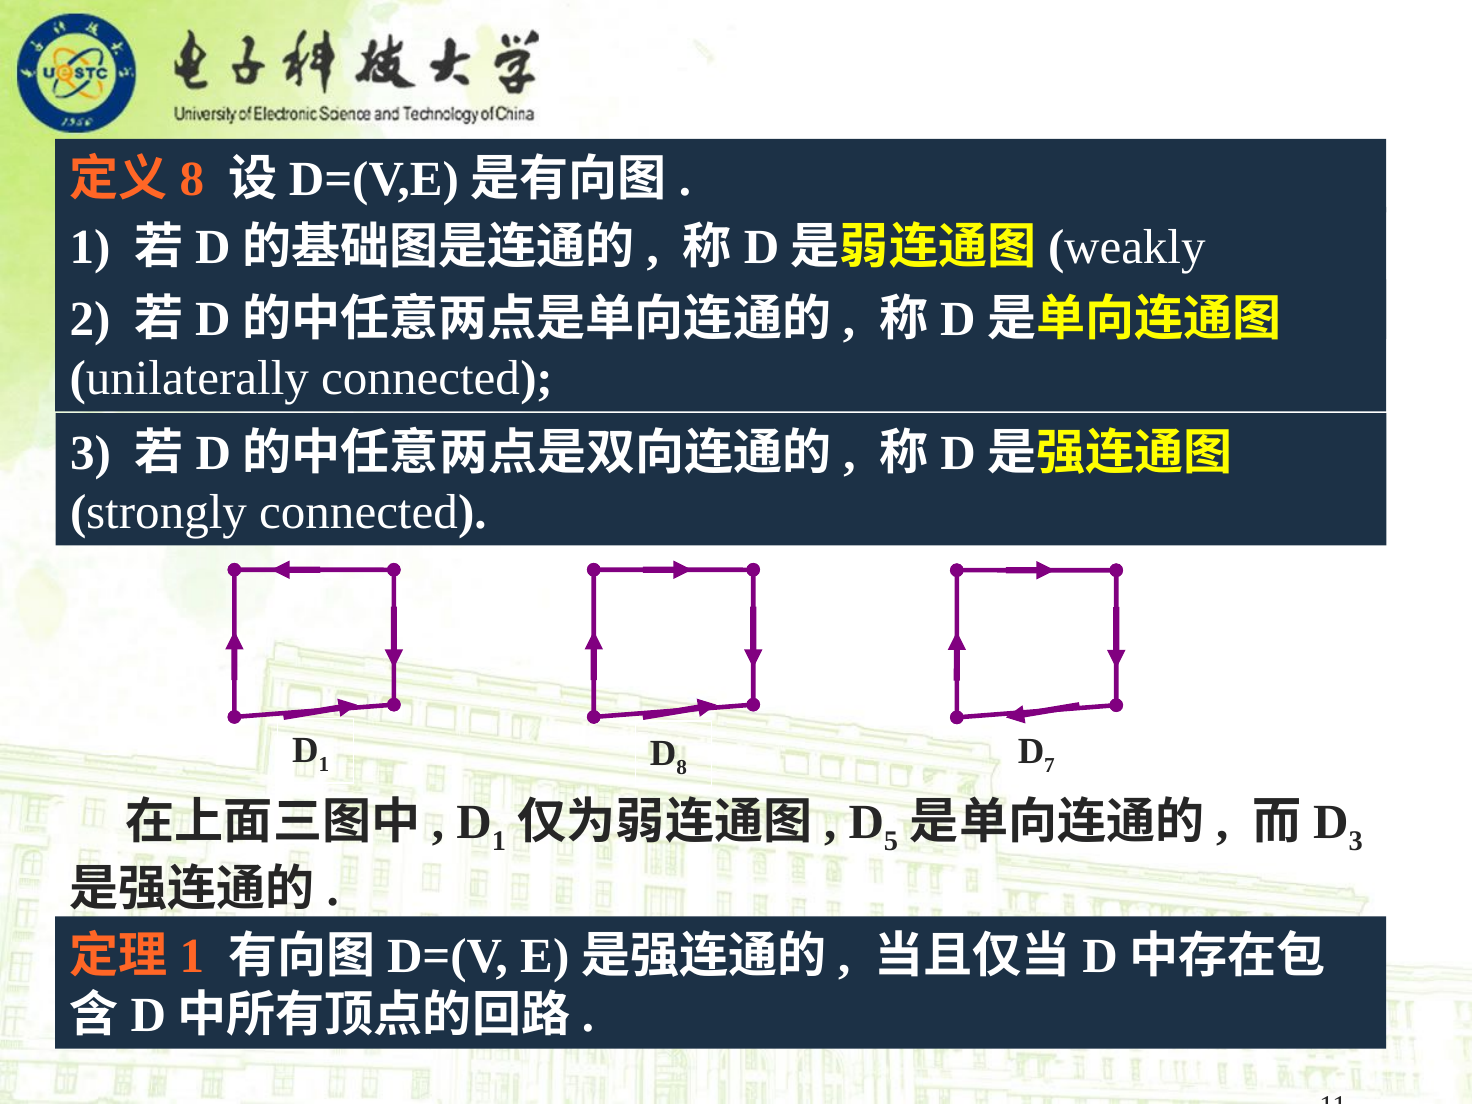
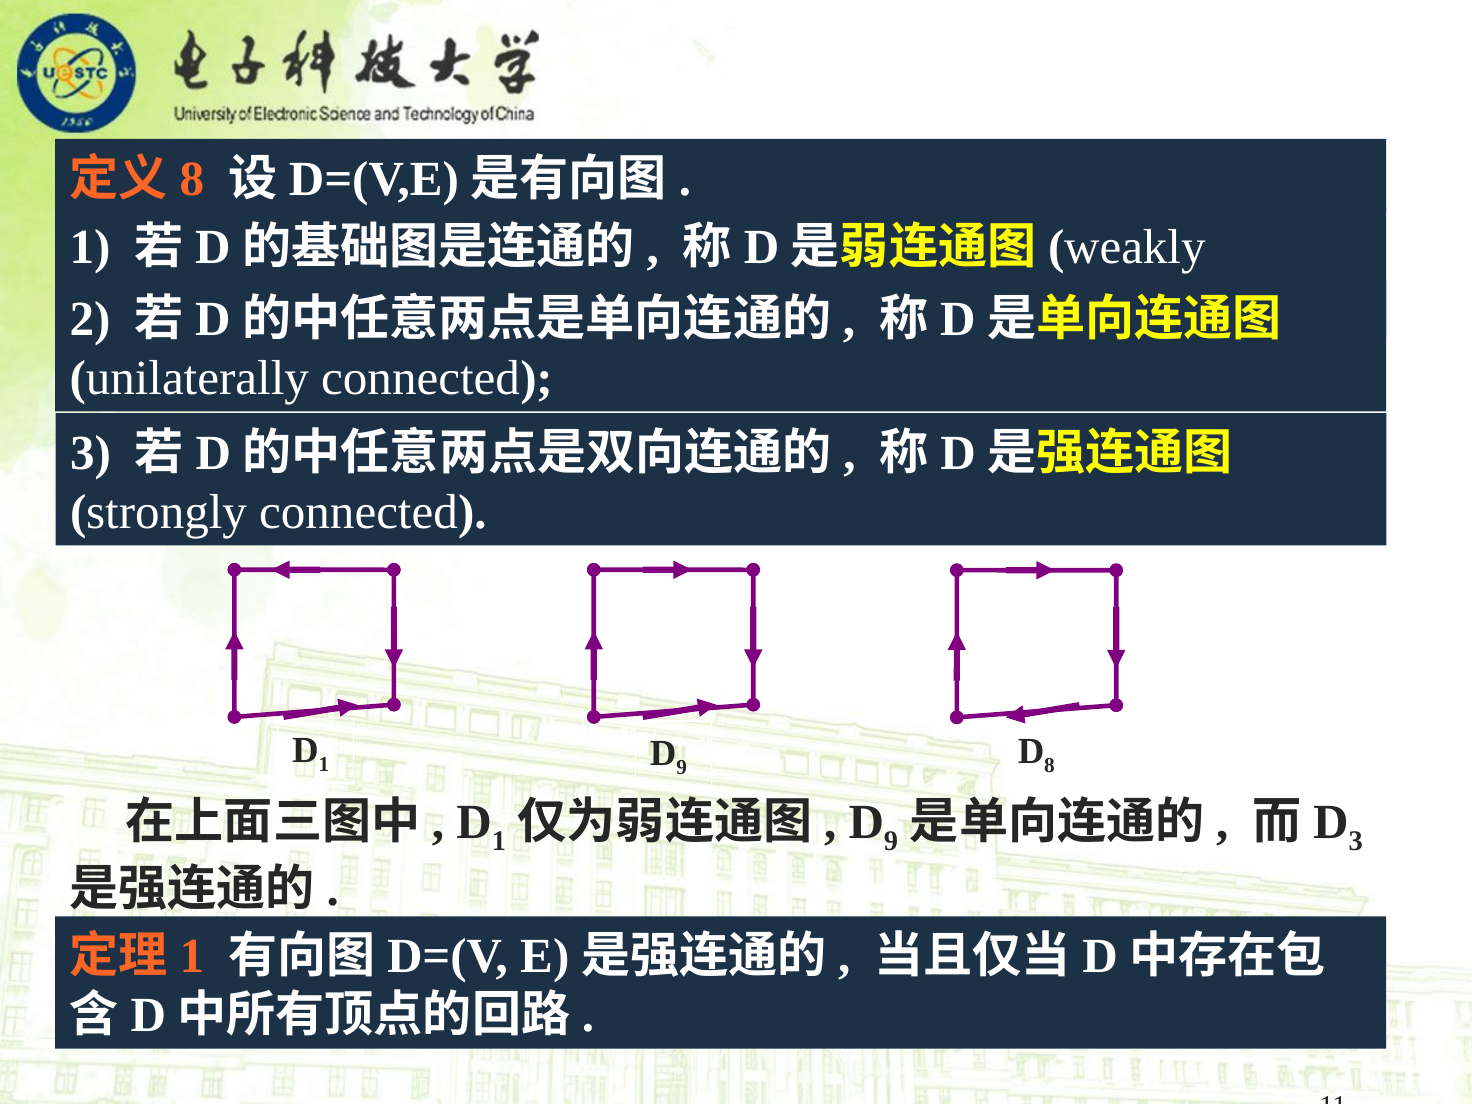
7: 7 -> 8 (1050, 765)
8: 8 -> 9 (682, 767)
5: 5 -> 9 (891, 841)
